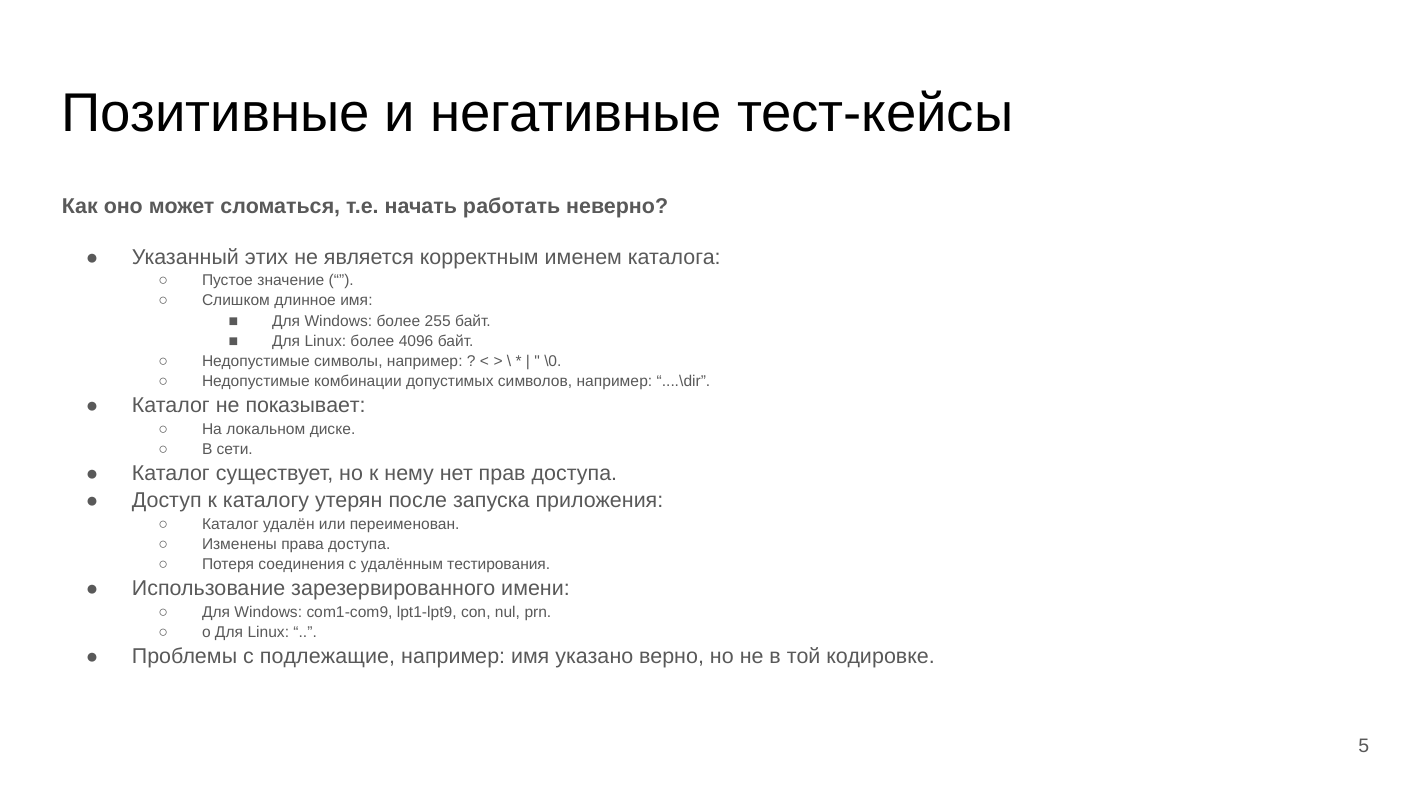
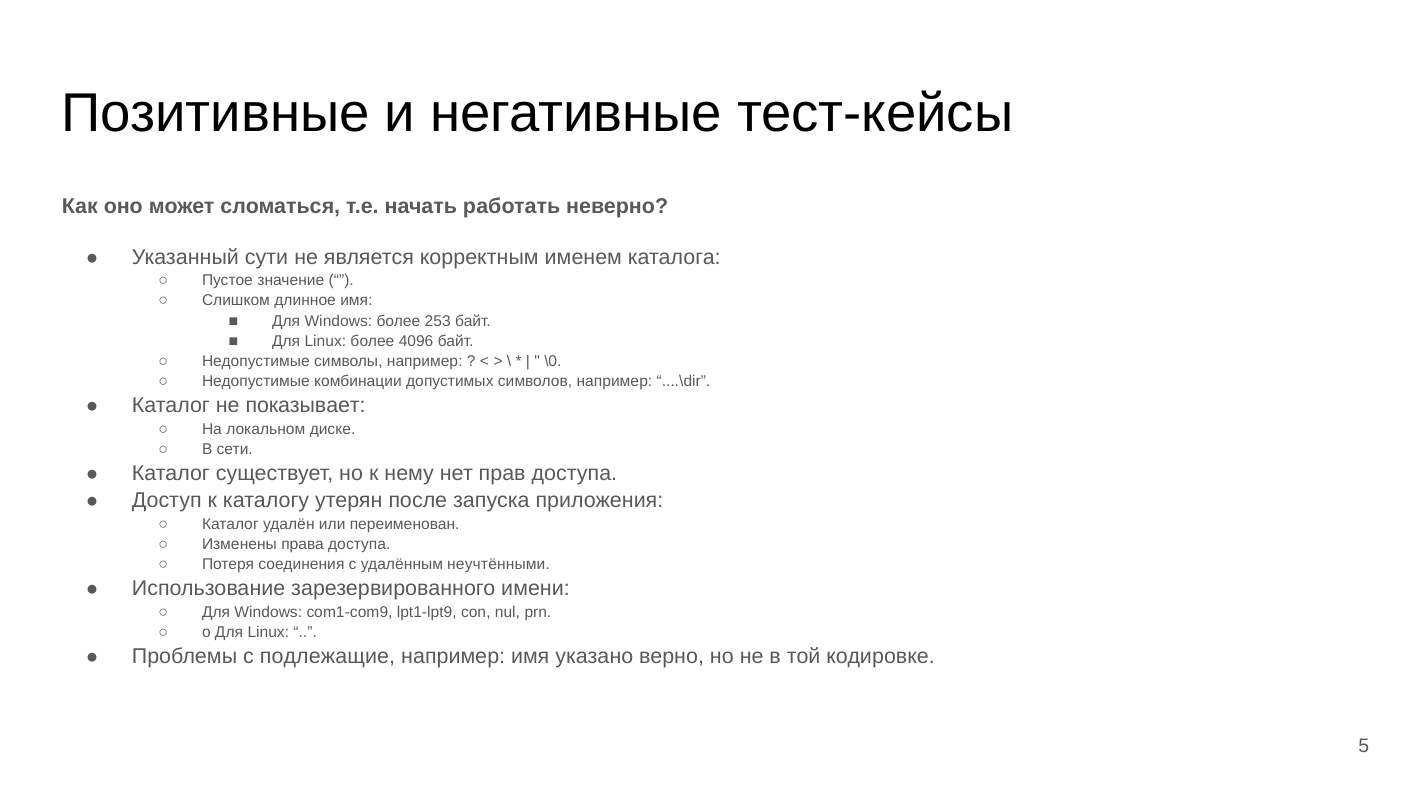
этих: этих -> сути (267, 257)
255: 255 -> 253 (438, 321)
тестирования: тестирования -> неучтёнными (499, 564)
